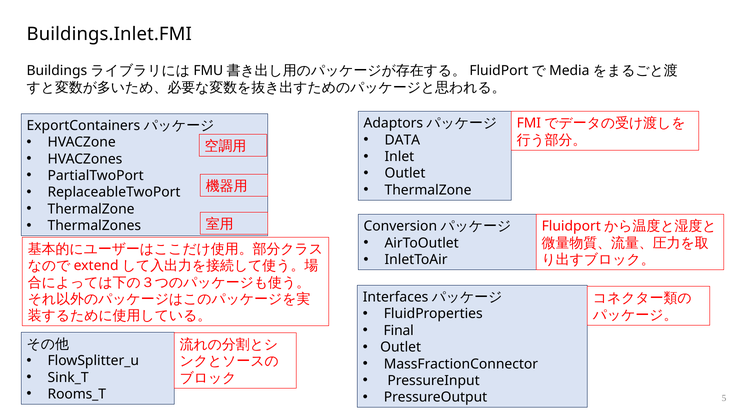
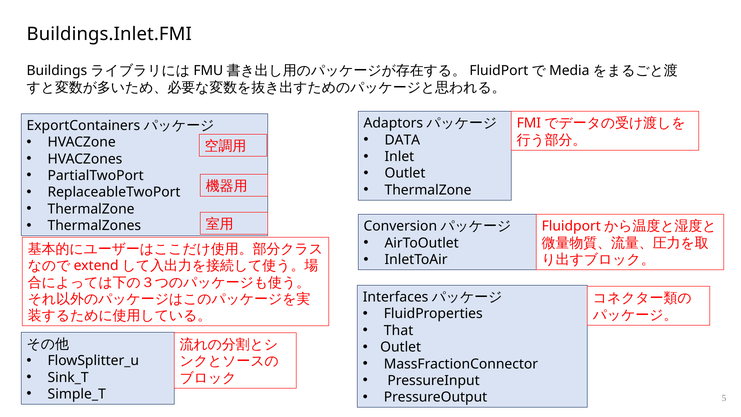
Final: Final -> That (399, 330)
Rooms_T: Rooms_T -> Simple_T (77, 394)
